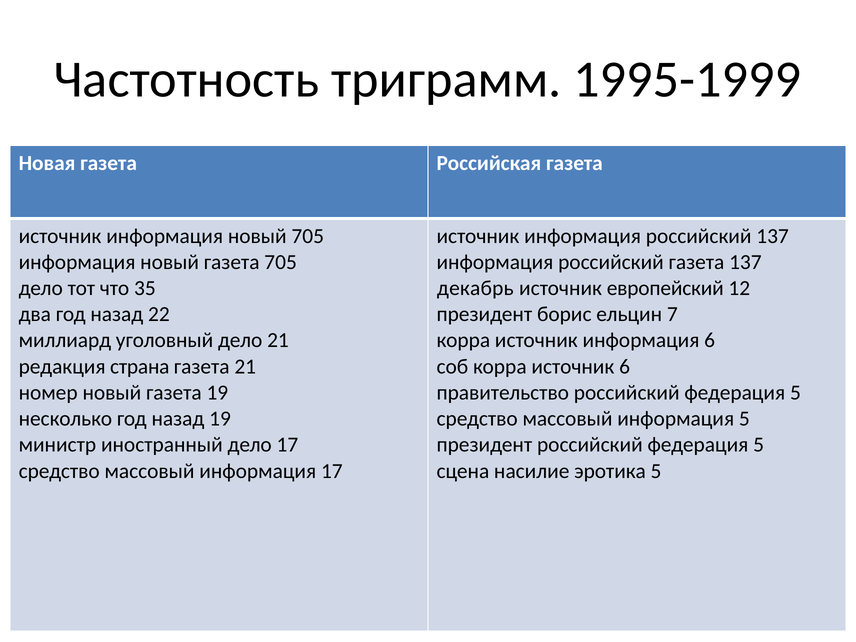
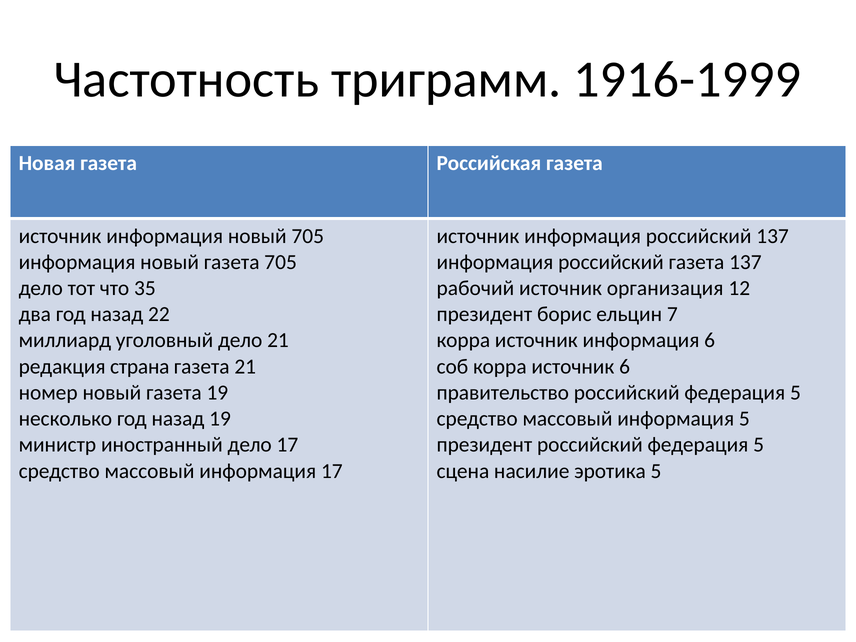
1995-1999: 1995-1999 -> 1916-1999 (687, 80)
декабрь: декабрь -> рабочий (475, 288)
европейский: европейский -> организация (665, 288)
